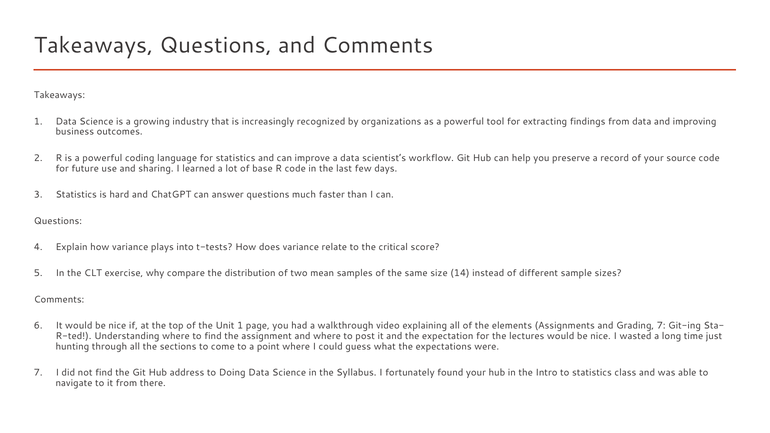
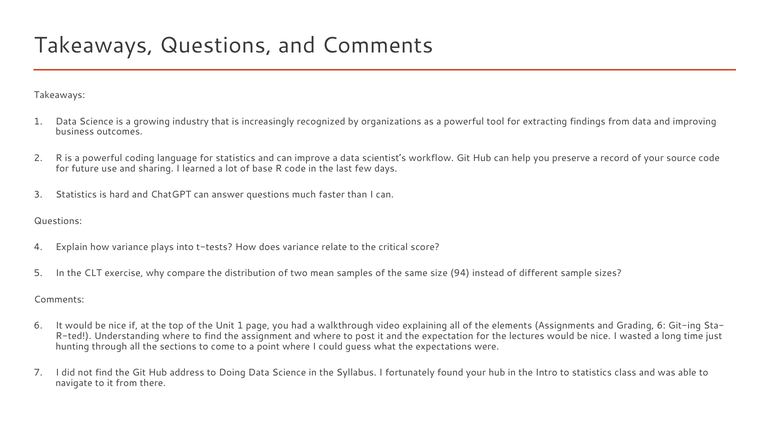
14: 14 -> 94 (460, 273)
Grading 7: 7 -> 6 (661, 326)
